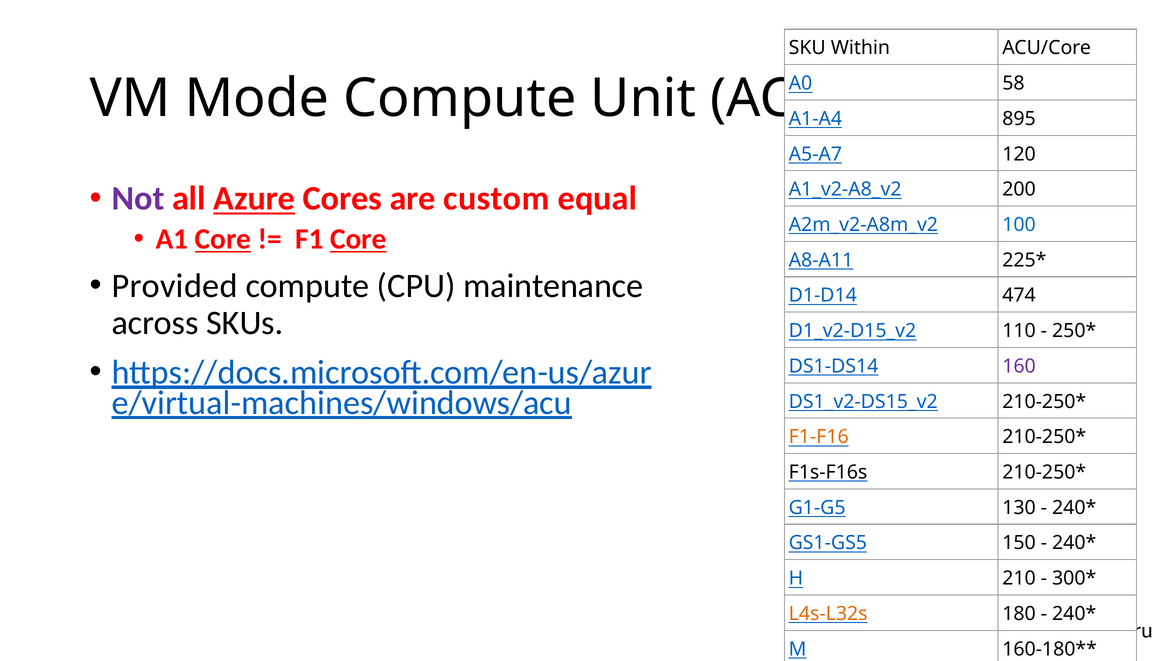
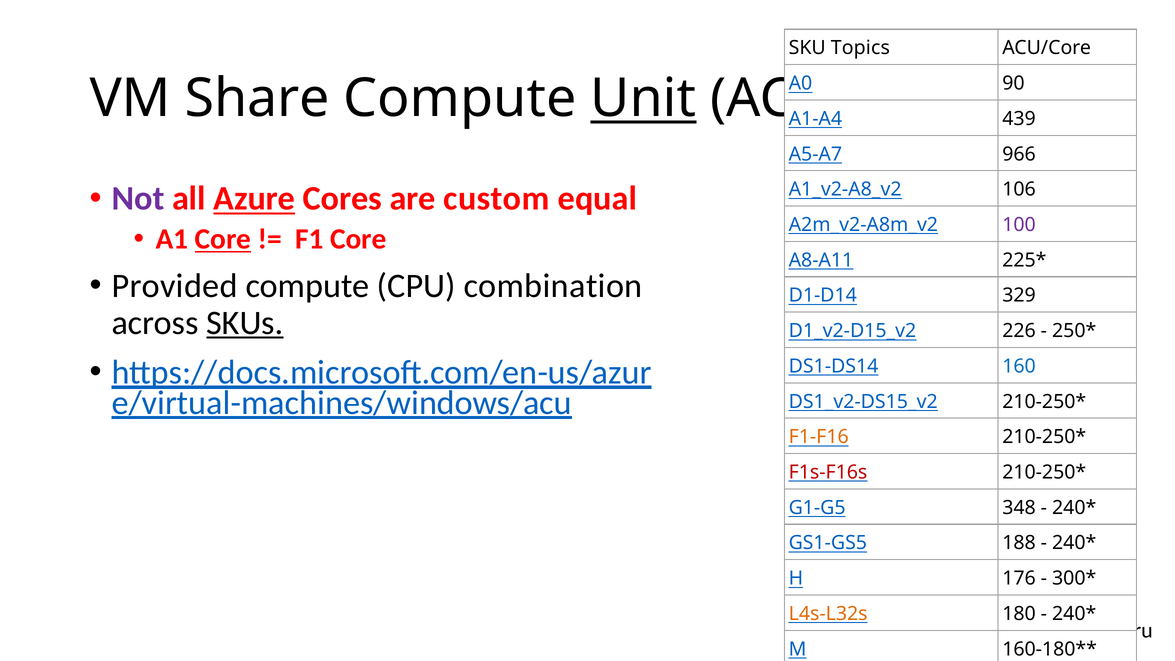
Within: Within -> Topics (860, 48)
58: 58 -> 90 (1013, 83)
Mode: Mode -> Share (257, 99)
Unit underline: none -> present (643, 99)
895: 895 -> 439 (1019, 119)
120: 120 -> 966 (1019, 154)
200: 200 -> 106 (1019, 189)
100 colour: blue -> purple (1019, 225)
Core underline: present -> none (358, 239)
maintenance: maintenance -> combination (553, 286)
474: 474 -> 329 (1019, 295)
SKUs underline: none -> present (245, 323)
110: 110 -> 226 (1019, 331)
160 colour: purple -> blue (1019, 366)
F1s-F16s colour: black -> red (828, 472)
130: 130 -> 348 (1019, 508)
150: 150 -> 188 (1019, 543)
210: 210 -> 176 (1019, 578)
